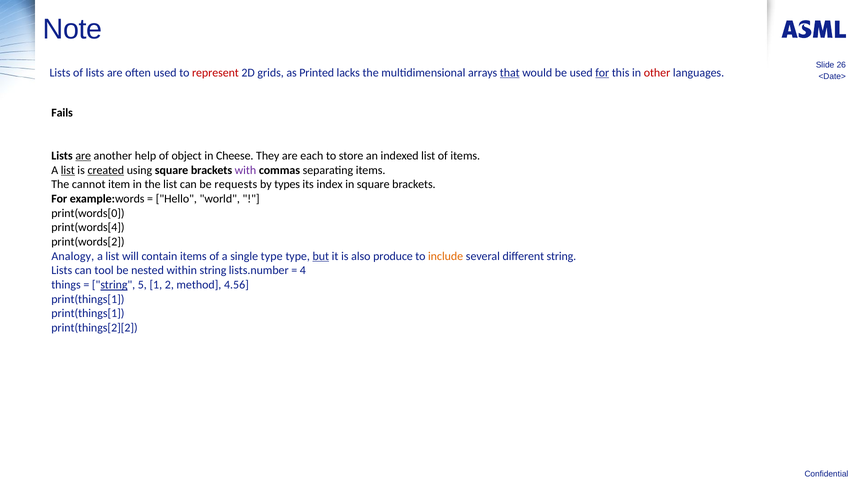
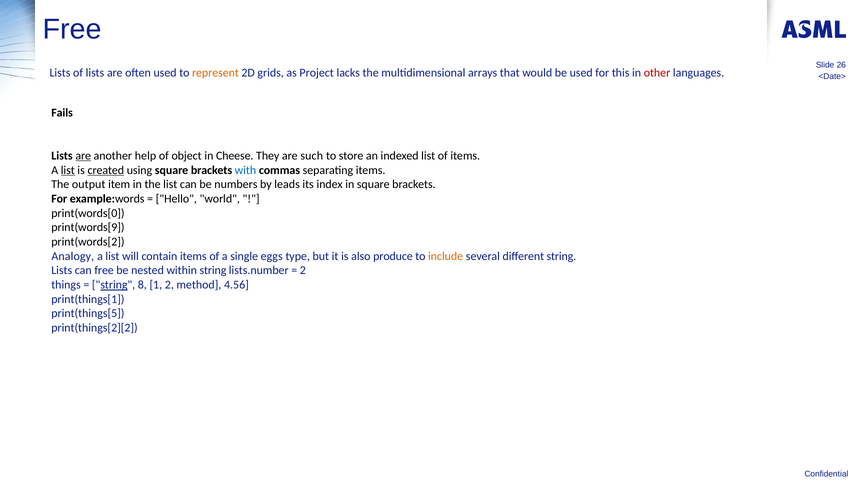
Note: Note -> Free (72, 29)
represent colour: red -> orange (215, 73)
Printed: Printed -> Project (317, 73)
that underline: present -> none (510, 73)
for underline: present -> none (602, 73)
each: each -> such (312, 156)
with colour: purple -> blue (245, 170)
cannot: cannot -> output (89, 184)
requests: requests -> numbers (236, 184)
types: types -> leads (287, 184)
print(words[4: print(words[4 -> print(words[9 (88, 228)
single type: type -> eggs (272, 256)
but underline: present -> none (321, 256)
can tool: tool -> free (104, 271)
4: 4 -> 2 (303, 271)
5: 5 -> 8 (142, 285)
print(things[1: print(things[1 -> print(things[5 (88, 314)
